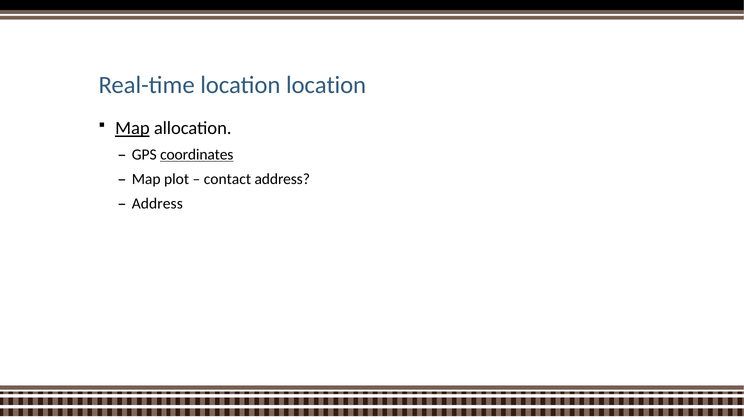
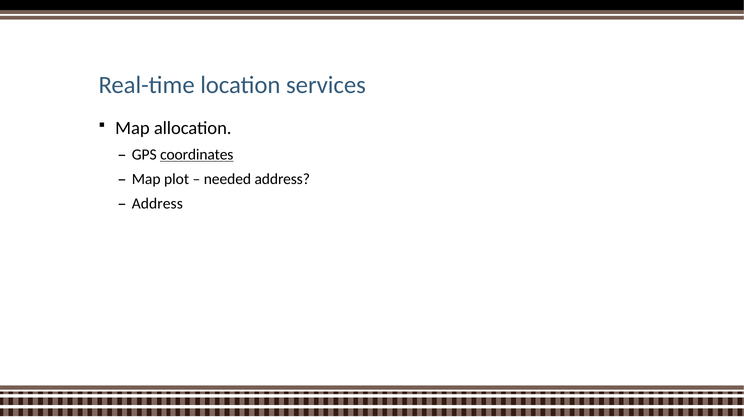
location location: location -> services (326, 85)
Map underline: present -> none (132, 128)
contact: contact -> needed (227, 179)
